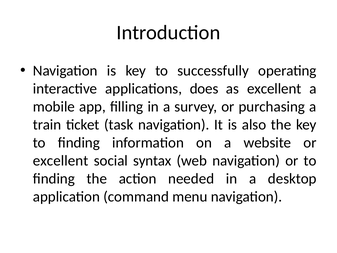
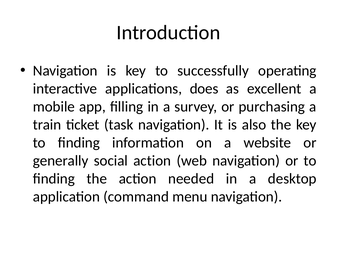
excellent: excellent -> generally (61, 161)
social syntax: syntax -> action (152, 161)
